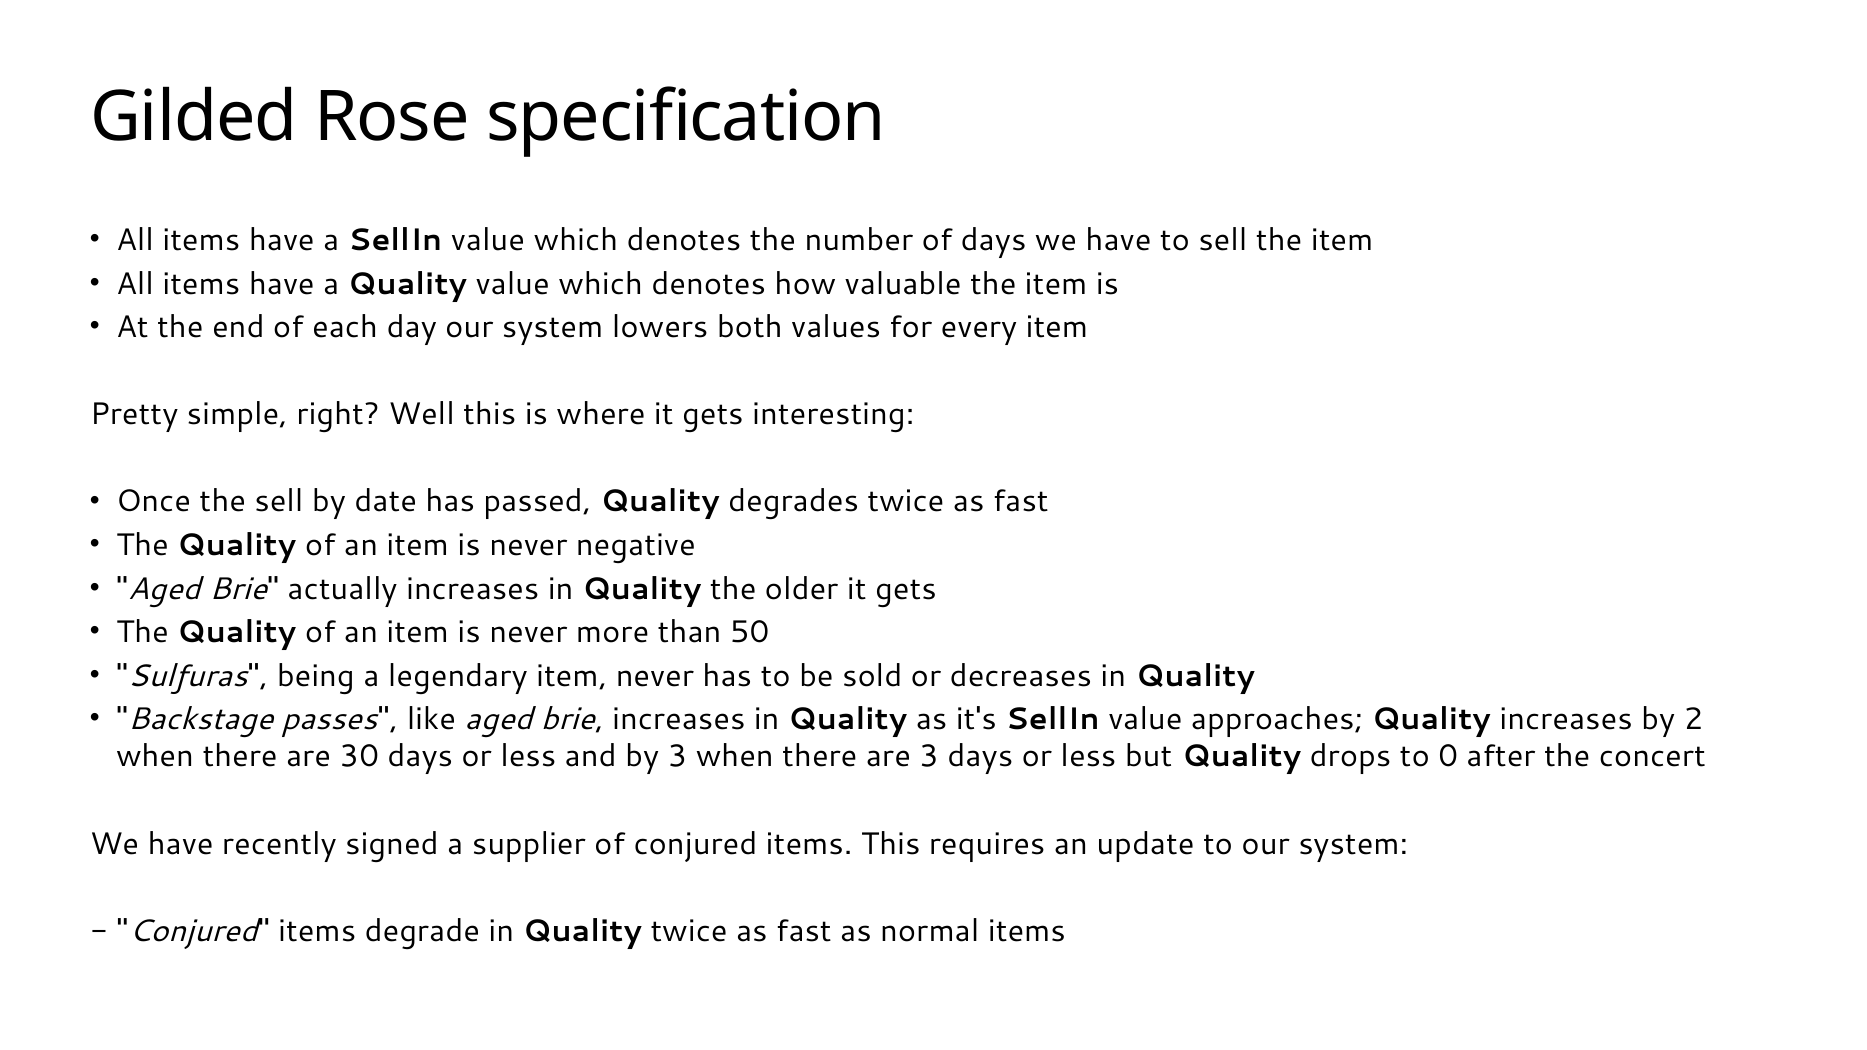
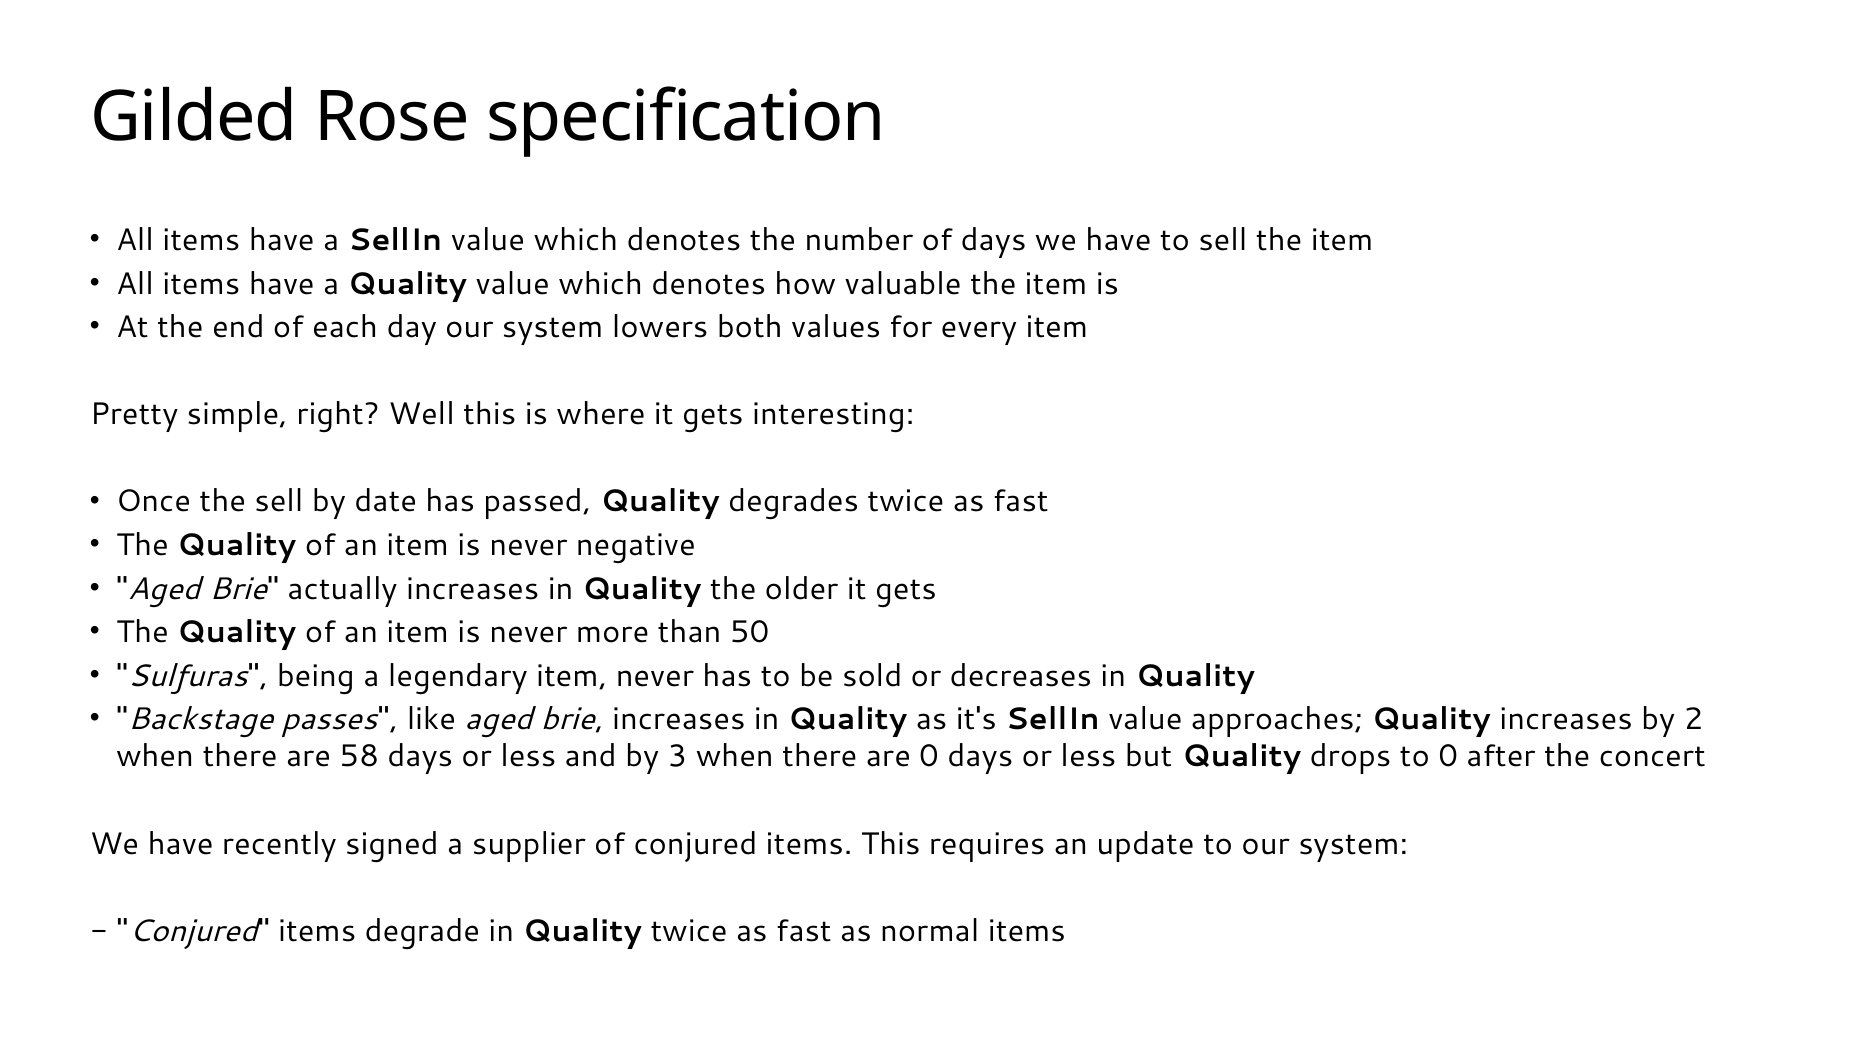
30: 30 -> 58 (359, 757)
are 3: 3 -> 0 (929, 757)
